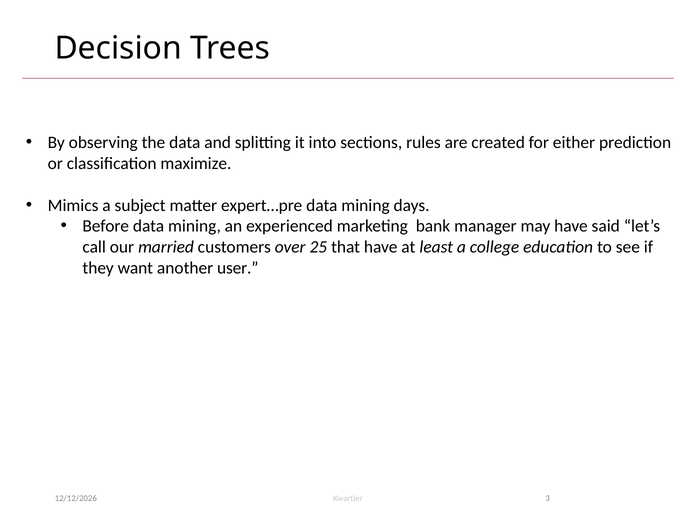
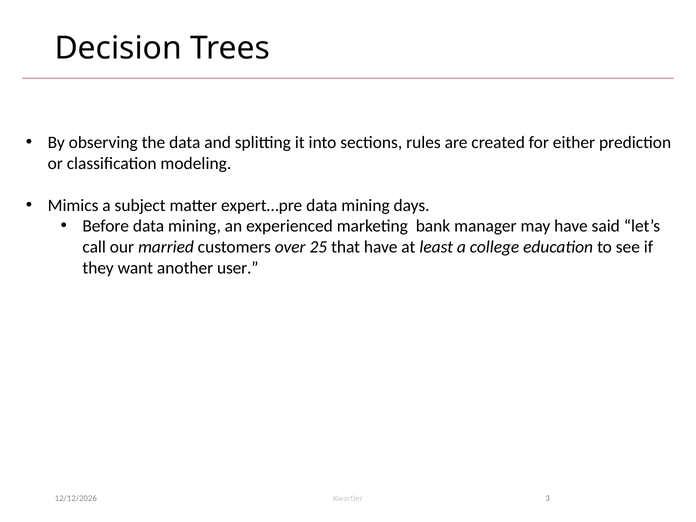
maximize: maximize -> modeling (196, 164)
